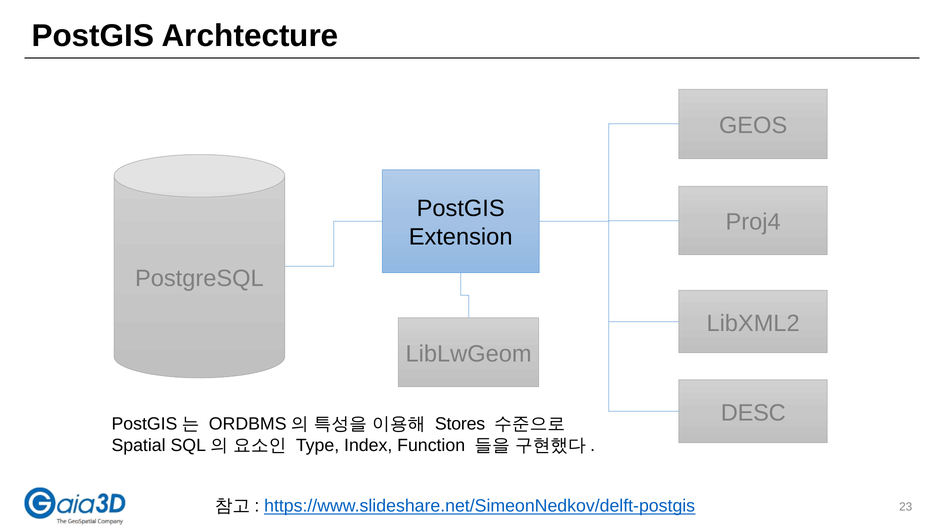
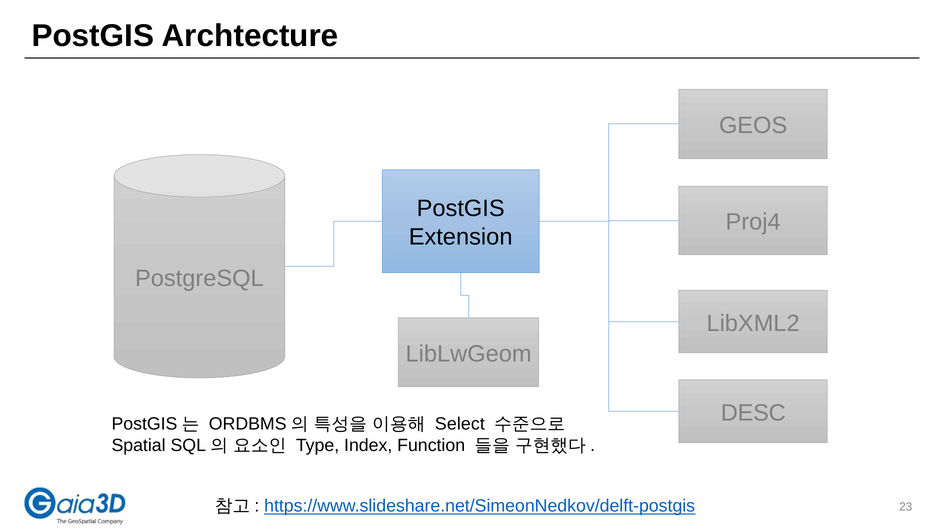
Stores: Stores -> Select (460, 424)
